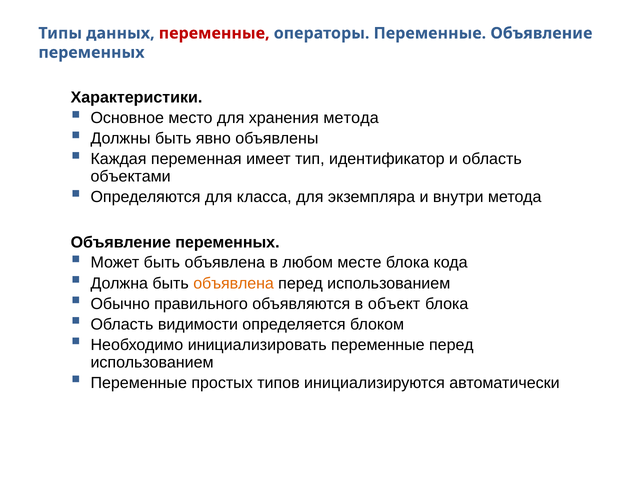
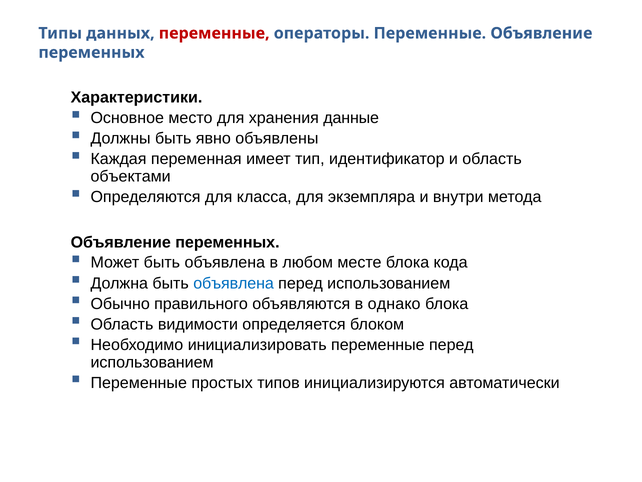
хранения метода: метода -> данные (351, 118)
объявлена colour: orange -> blue (234, 283)
объект: объект -> однако (394, 303)
